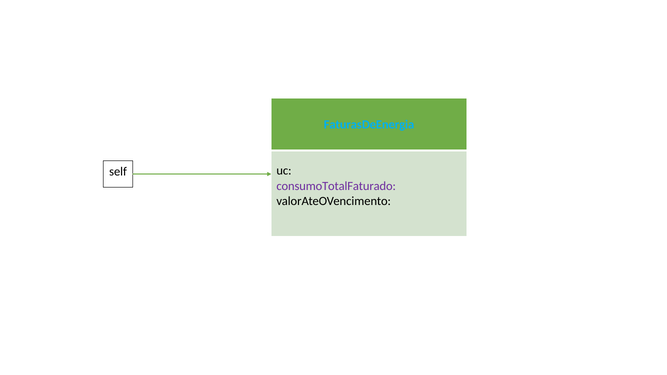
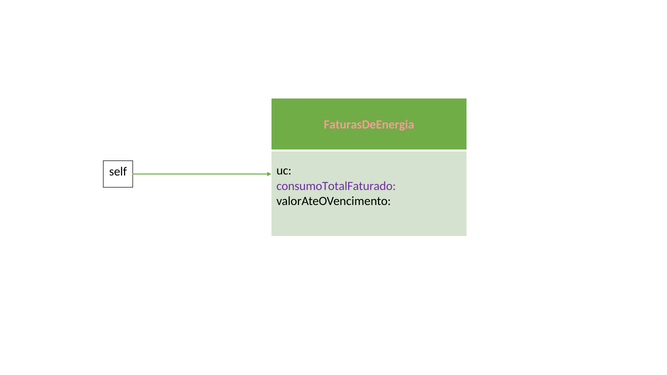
FaturasDeEnergia colour: light blue -> pink (369, 125)
